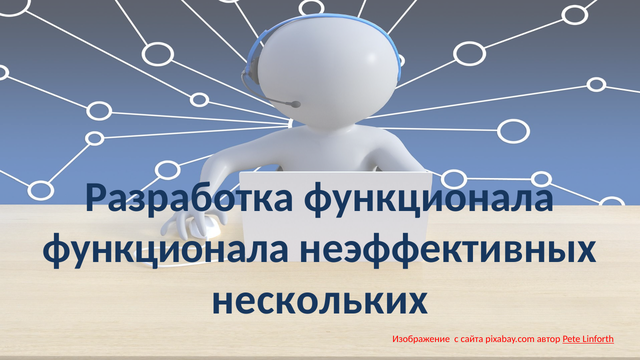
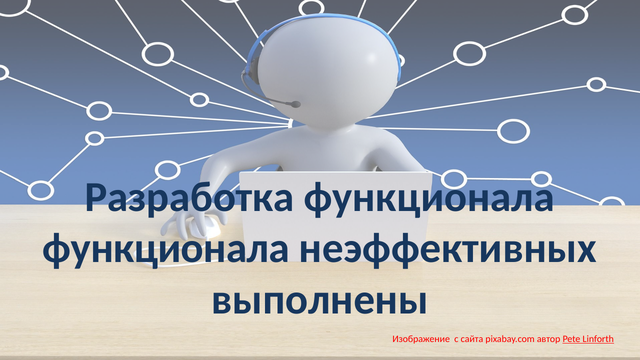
нескольких: нескольких -> выполнены (320, 299)
